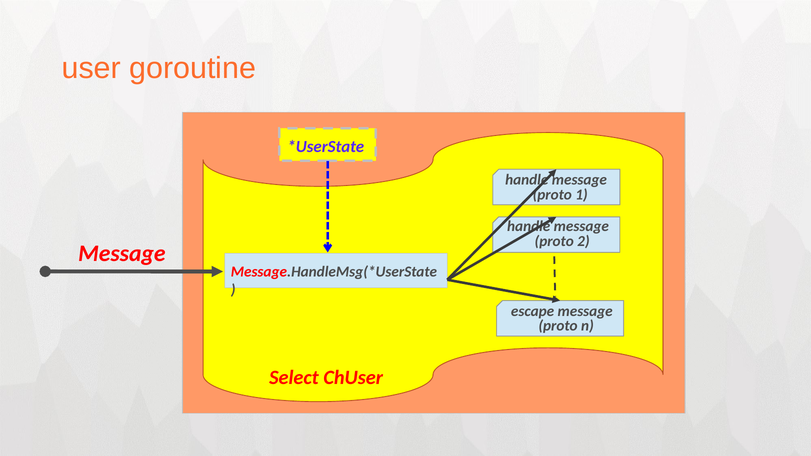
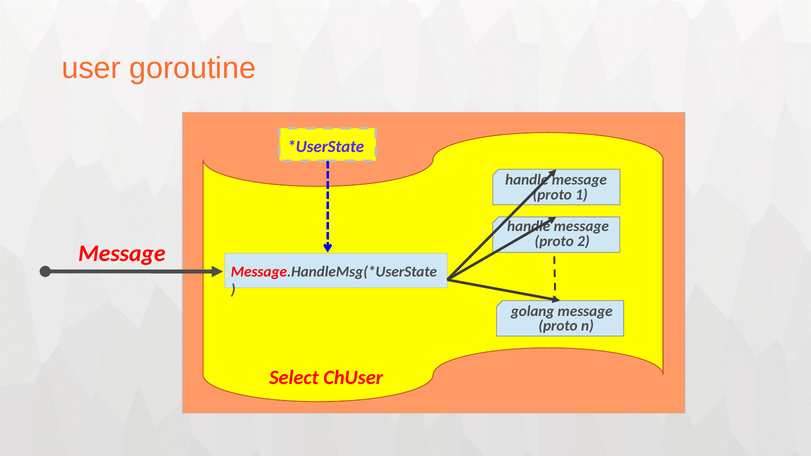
escape: escape -> golang (533, 311)
